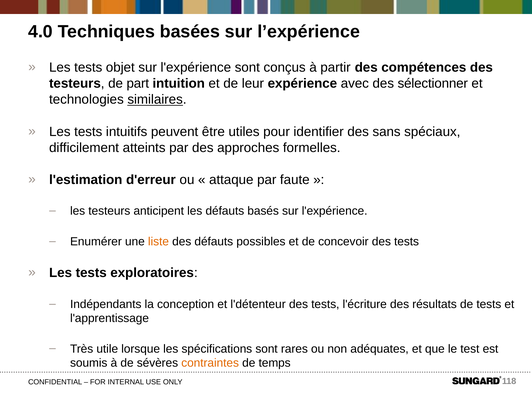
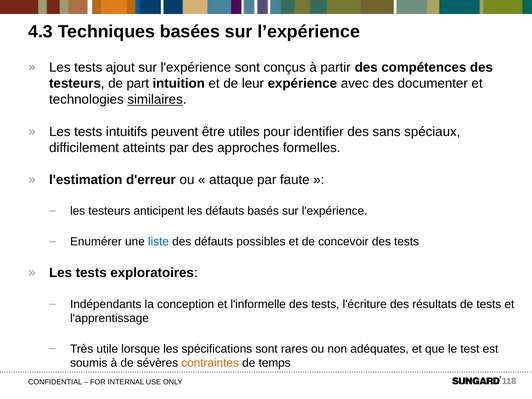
4.0: 4.0 -> 4.3 (41, 32)
objet: objet -> ajout (120, 68)
sélectionner: sélectionner -> documenter (433, 84)
liste colour: orange -> blue (158, 242)
l'détenteur: l'détenteur -> l'informelle (258, 304)
